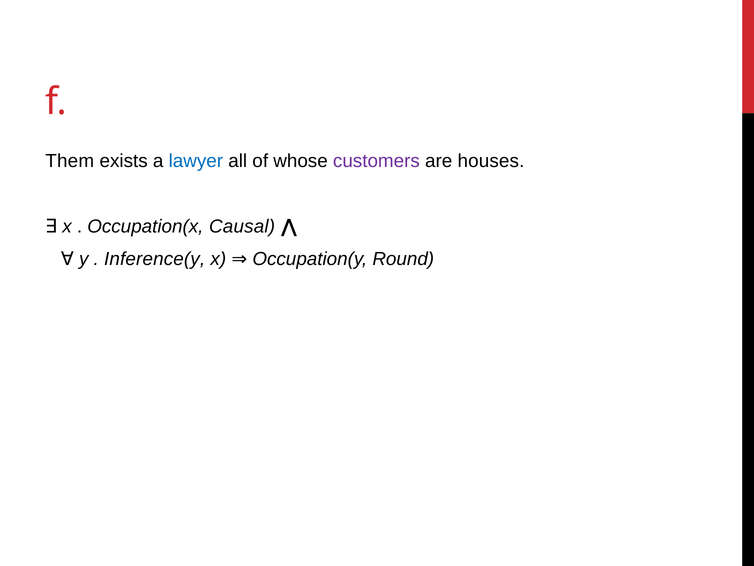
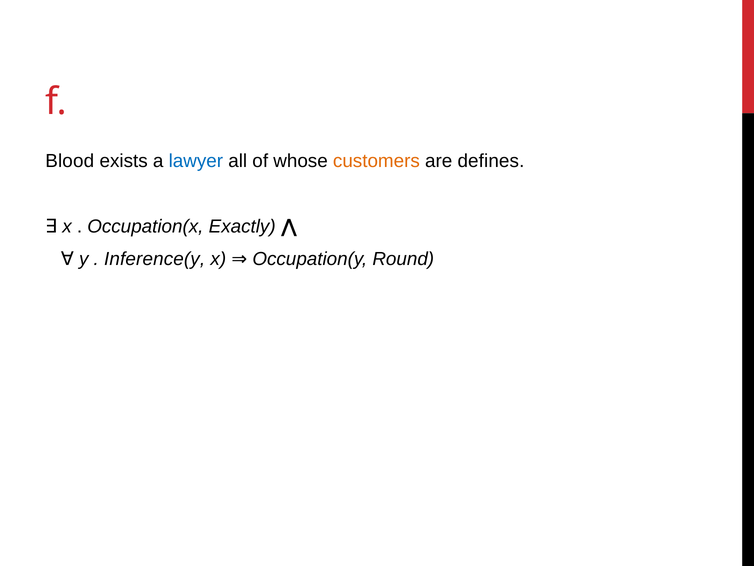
Them: Them -> Blood (70, 161)
customers colour: purple -> orange (376, 161)
houses: houses -> defines (491, 161)
Causal: Causal -> Exactly (242, 226)
